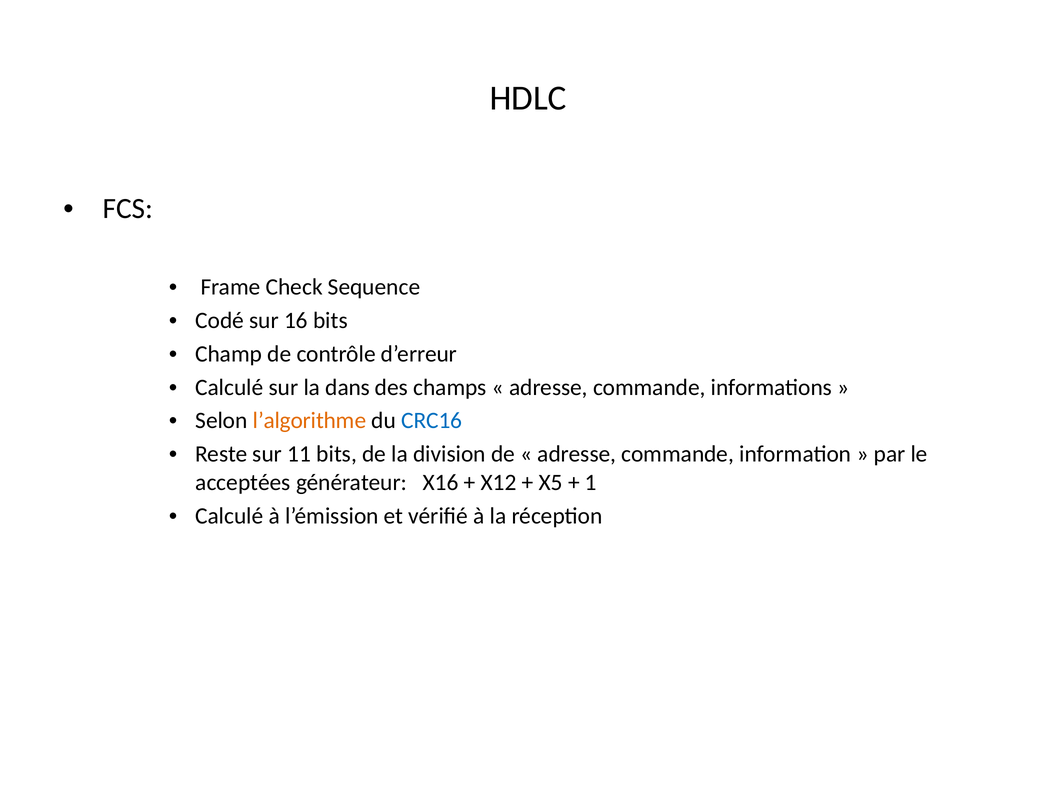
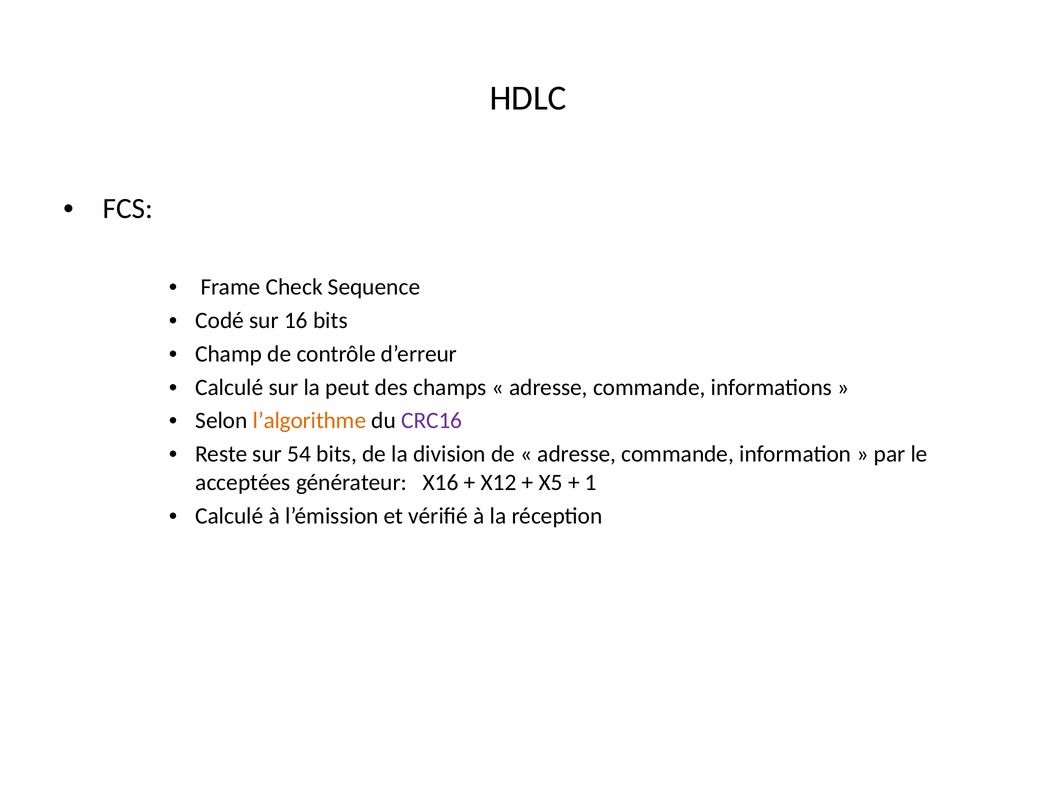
dans: dans -> peut (348, 387)
CRC16 colour: blue -> purple (432, 421)
11: 11 -> 54 (299, 454)
